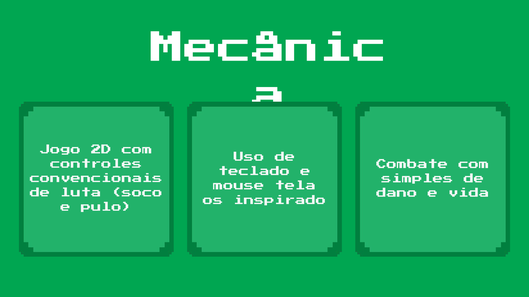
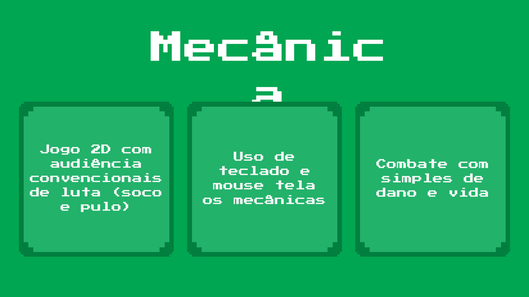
controles: controles -> audiência (96, 166)
inspirado: inspirado -> mecânicas (280, 202)
